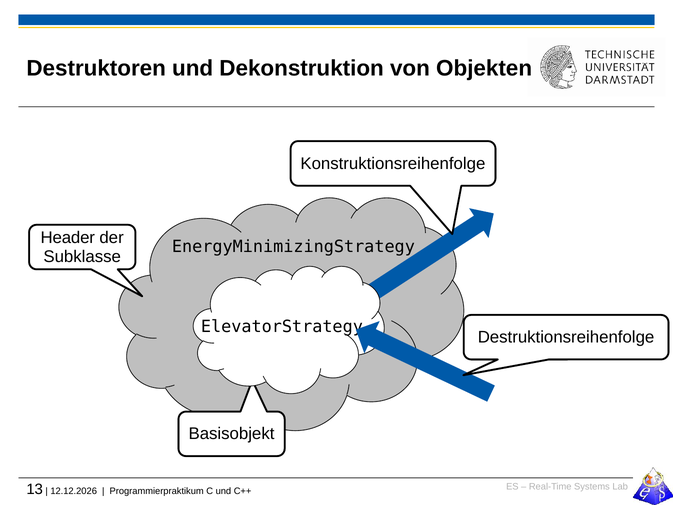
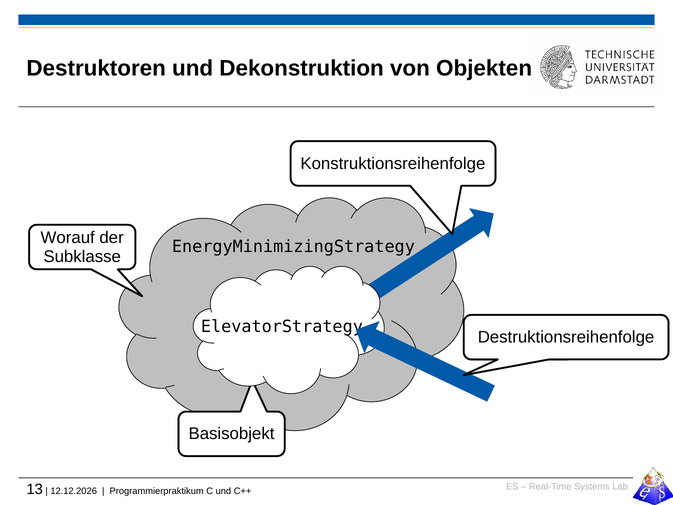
Header: Header -> Worauf (68, 238)
